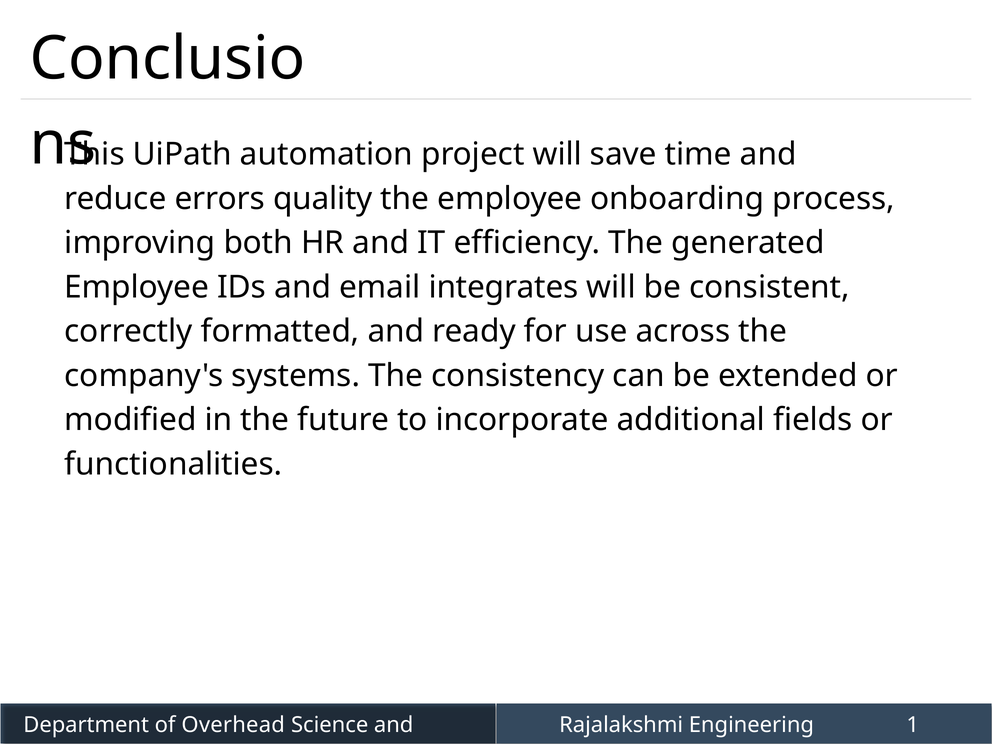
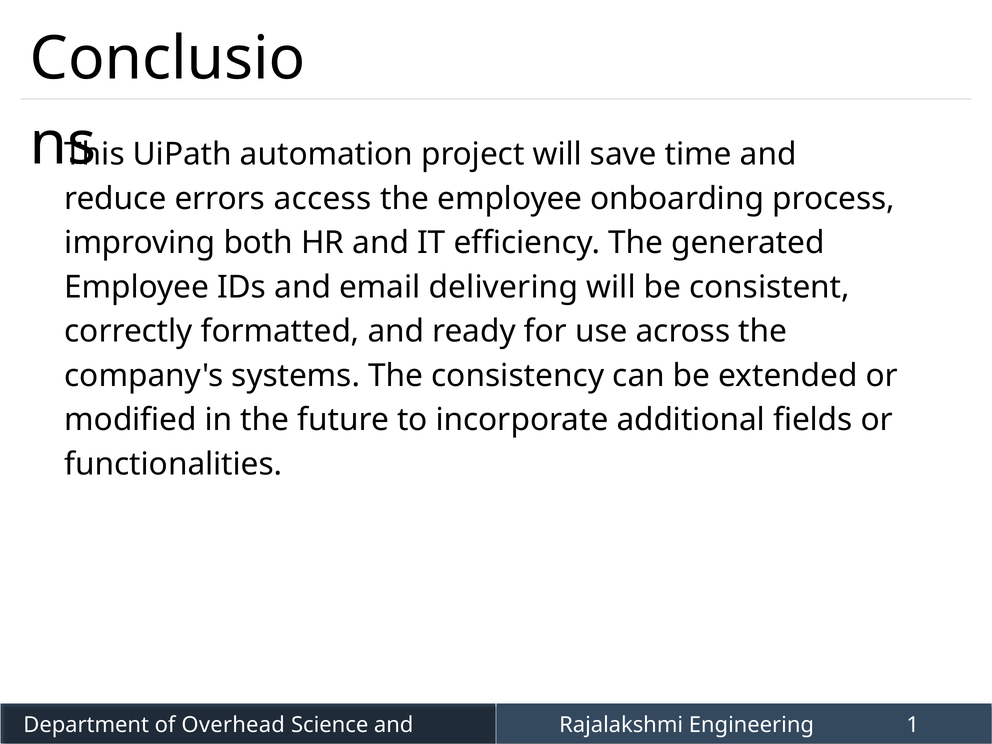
quality: quality -> access (323, 199)
integrates: integrates -> delivering (503, 287)
